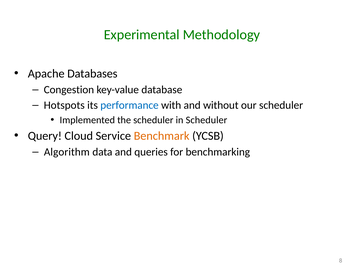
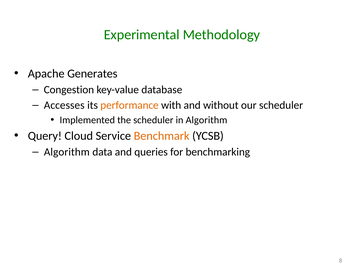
Databases: Databases -> Generates (92, 74)
Hotspots: Hotspots -> Accesses (64, 105)
performance colour: blue -> orange (130, 105)
in Scheduler: Scheduler -> Algorithm (206, 120)
